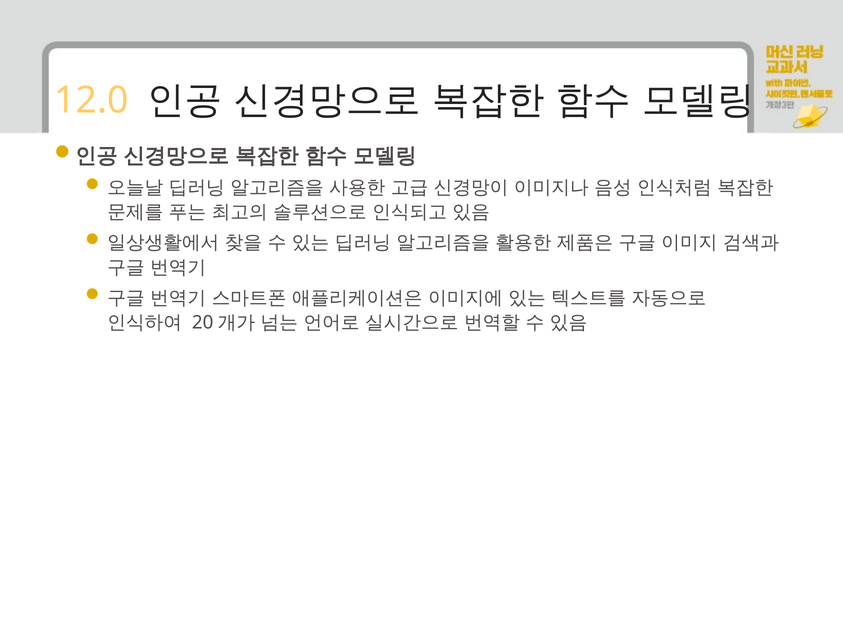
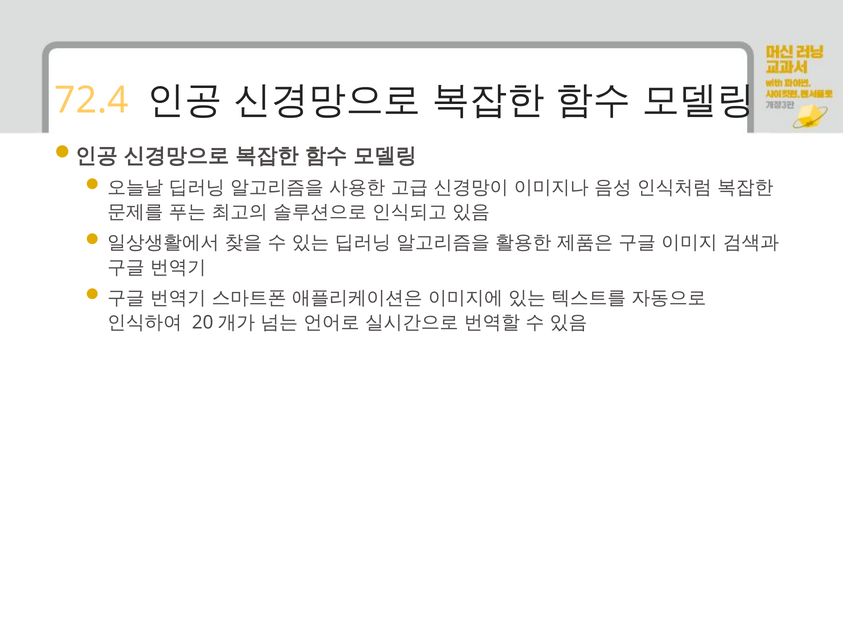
12.0: 12.0 -> 72.4 (91, 100)
